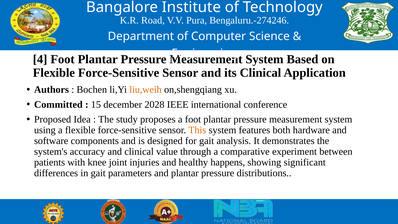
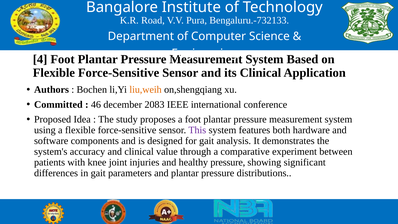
Bengaluru.-274246: Bengaluru.-274246 -> Bengaluru.-732133 (249, 20)
15: 15 -> 46 (96, 104)
2028: 2028 -> 2083 (154, 104)
This colour: orange -> purple (197, 130)
healthy happens: happens -> pressure (228, 162)
